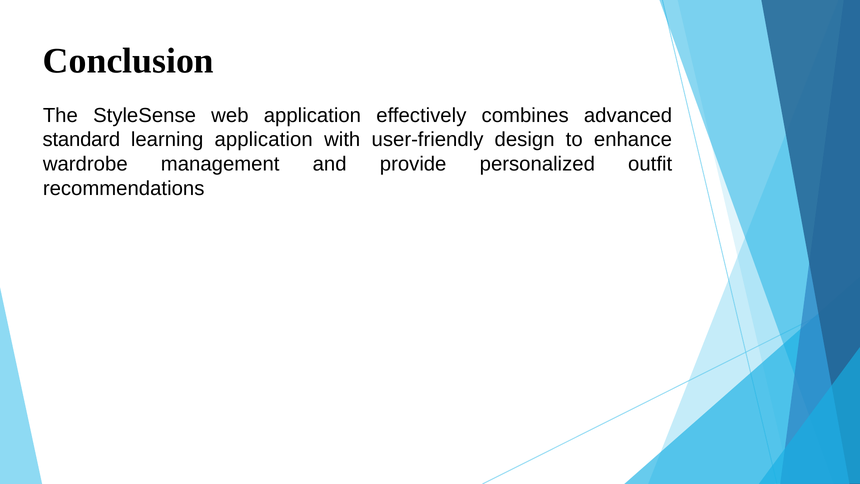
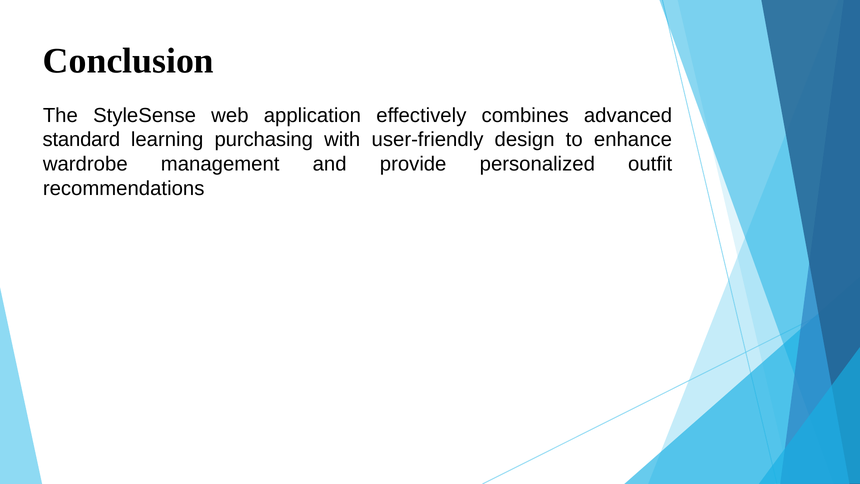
learning application: application -> purchasing (264, 140)
